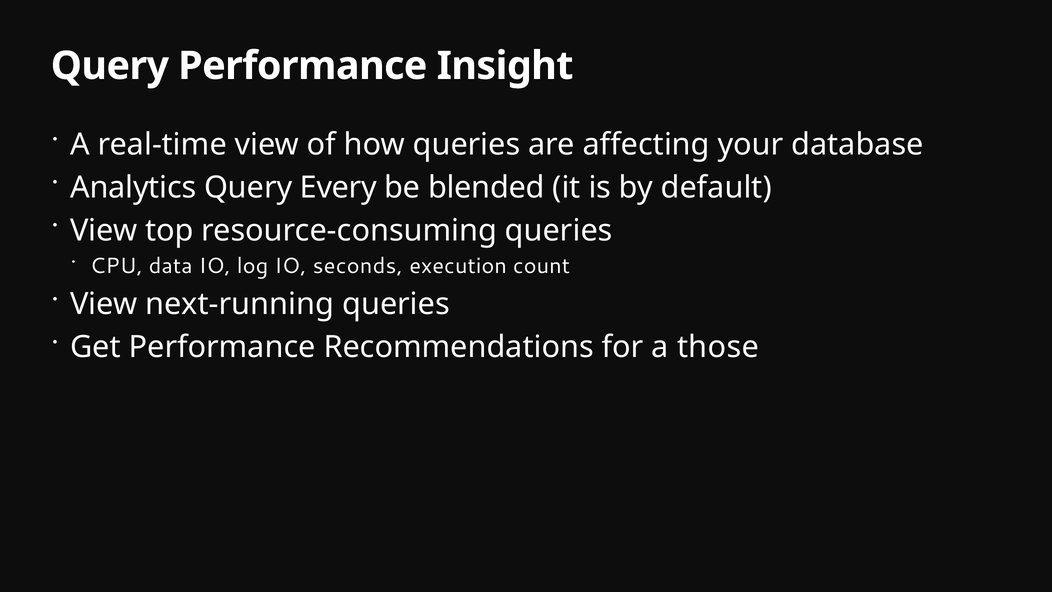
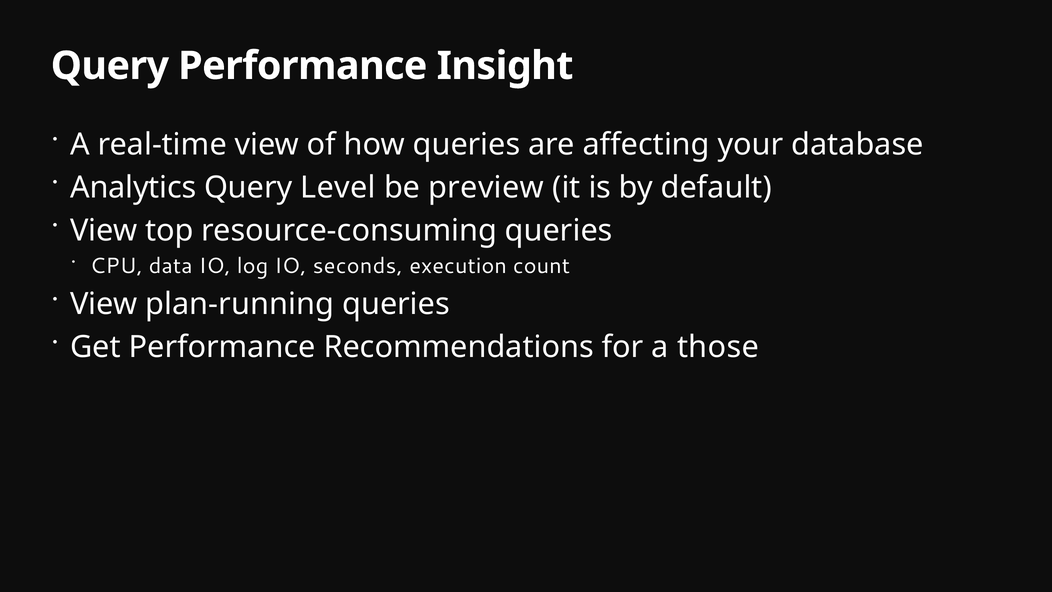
Every: Every -> Level (338, 187)
blended: blended -> preview (486, 187)
next-running: next-running -> plan-running (240, 304)
